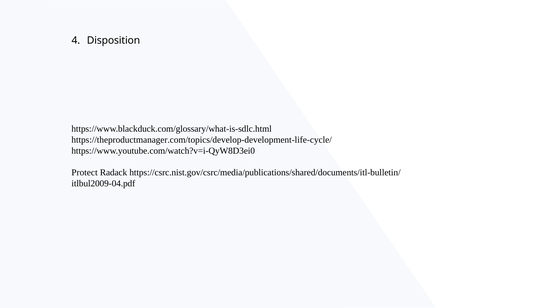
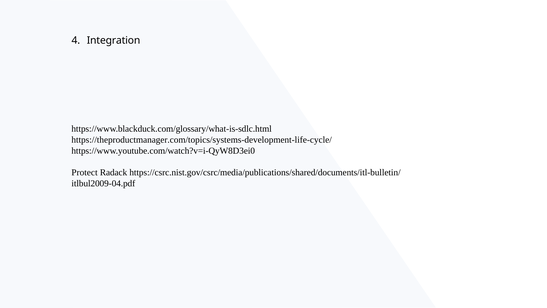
Disposition: Disposition -> Integration (114, 40)
https://theproductmanager.com/topics/develop-development-life-cycle/: https://theproductmanager.com/topics/develop-development-life-cycle/ -> https://theproductmanager.com/topics/systems-development-life-cycle/ (202, 140)
